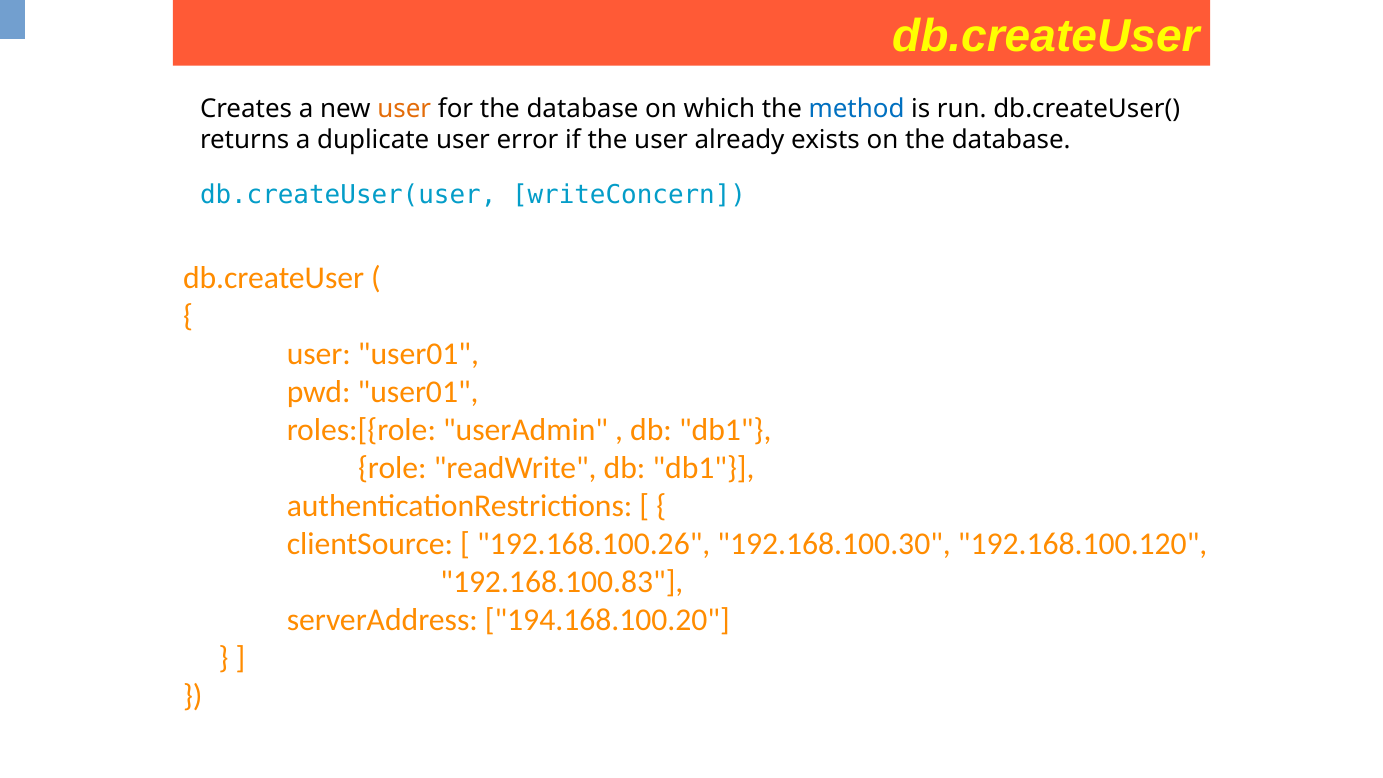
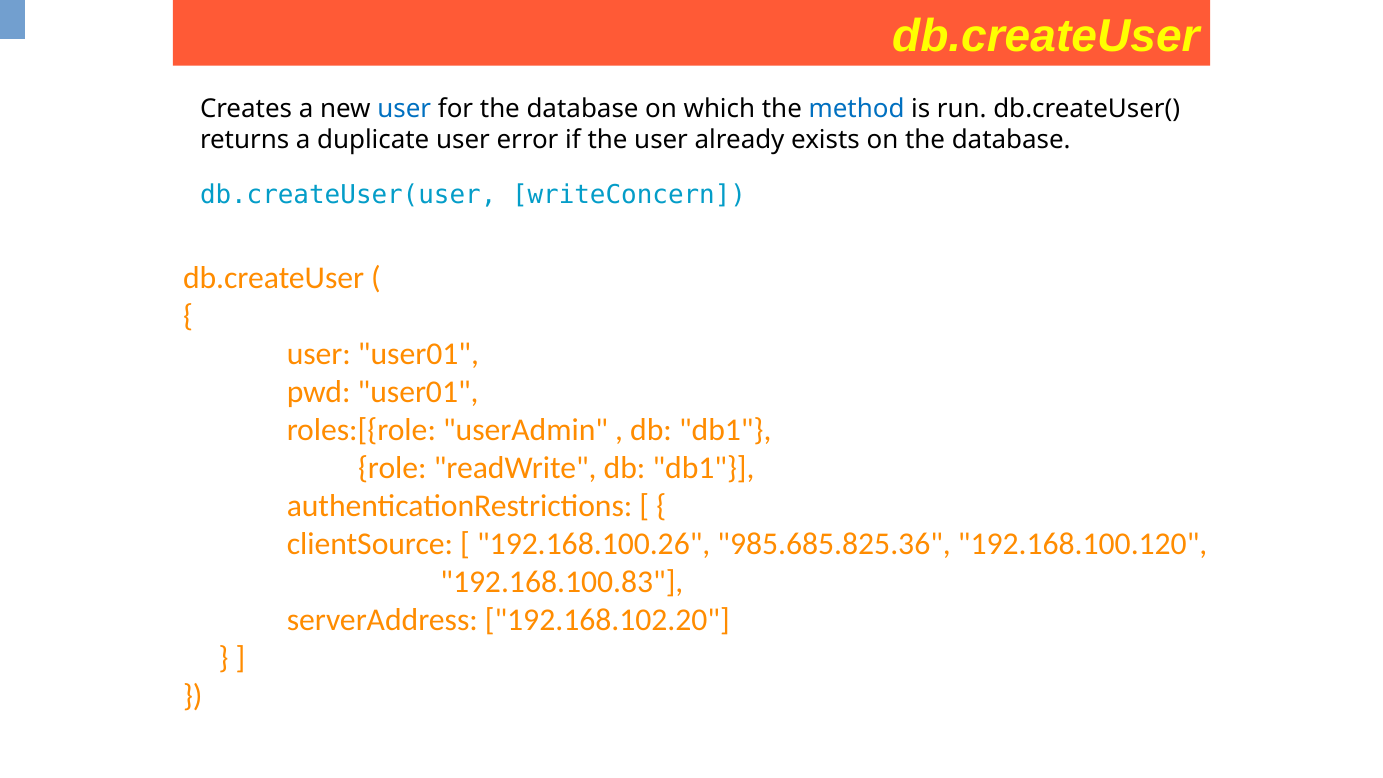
user colour: orange -> blue (404, 109)
192.168.100.30: 192.168.100.30 -> 985.685.825.36 (834, 544)
194.168.100.20: 194.168.100.20 -> 192.168.102.20 (607, 620)
